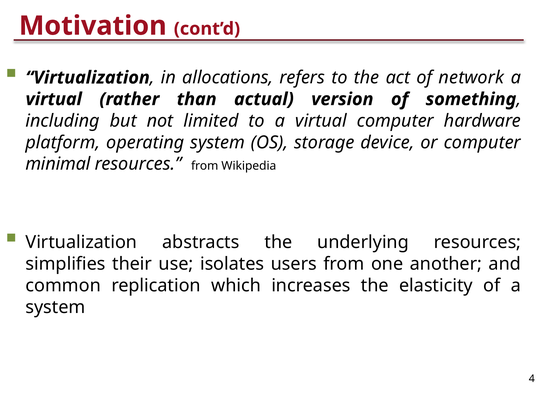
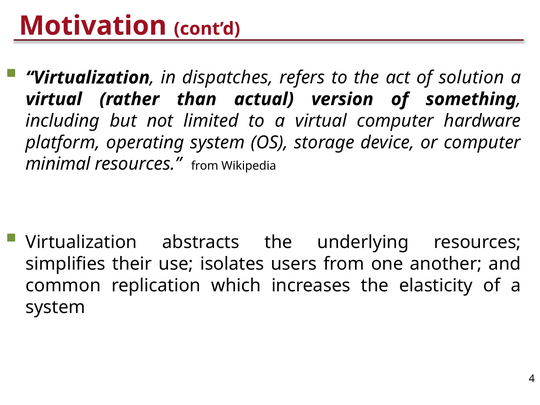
allocations: allocations -> dispatches (228, 78)
network: network -> solution (471, 78)
